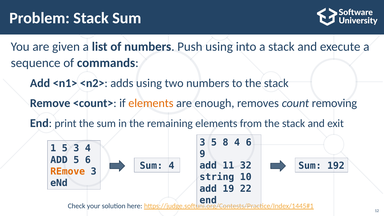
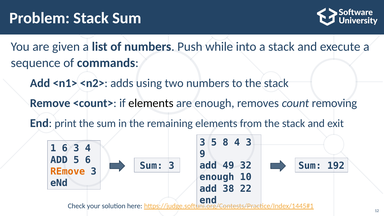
Push using: using -> while (219, 47)
elements colour: orange -> black (151, 103)
4 6: 6 -> 3 (249, 143)
1 5: 5 -> 6 (65, 148)
11: 11 -> 49 (228, 166)
Sum 4: 4 -> 3 (172, 166)
string: string -> enough (217, 177)
19: 19 -> 38 (228, 189)
